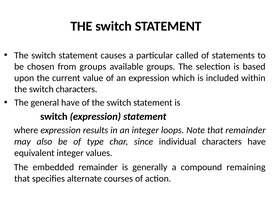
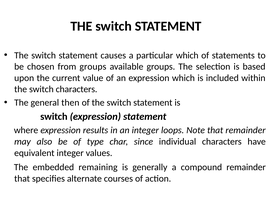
particular called: called -> which (187, 55)
general have: have -> then (70, 103)
embedded remainder: remainder -> remaining (98, 167)
compound remaining: remaining -> remainder (246, 167)
